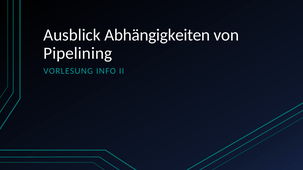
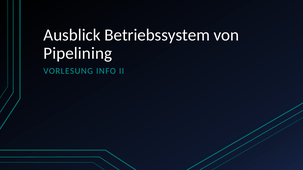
Abhängigkeiten: Abhängigkeiten -> Betriebssystem (157, 35)
